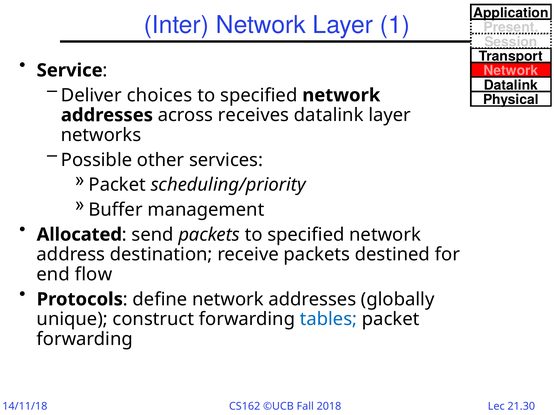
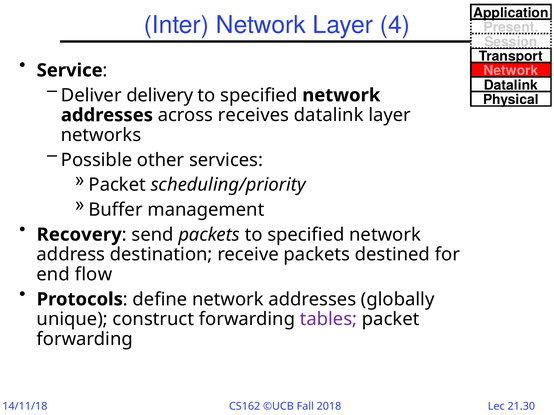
1: 1 -> 4 (395, 25)
choices: choices -> delivery (160, 95)
Allocated: Allocated -> Recovery (79, 235)
tables colour: blue -> purple (329, 320)
